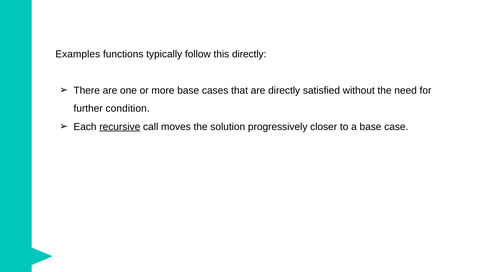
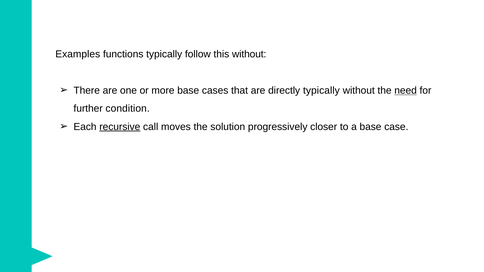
this directly: directly -> without (249, 54)
directly satisfied: satisfied -> typically (321, 91)
need underline: none -> present (406, 91)
